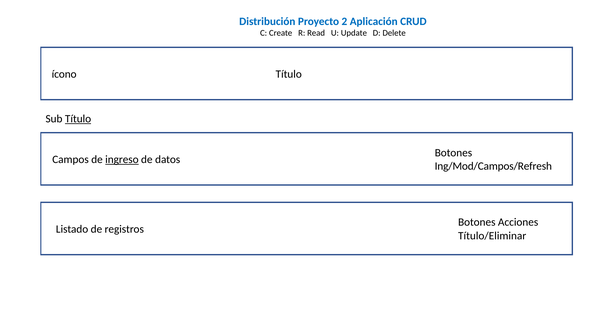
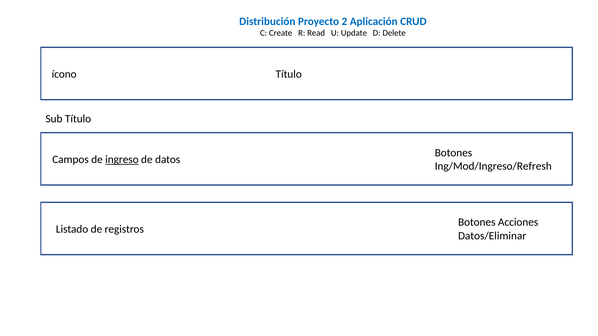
Título underline: present -> none (78, 119)
Ing/Mod/Campos/Refresh: Ing/Mod/Campos/Refresh -> Ing/Mod/Ingreso/Refresh (493, 166)
Título/Eliminar: Título/Eliminar -> Datos/Eliminar (492, 236)
